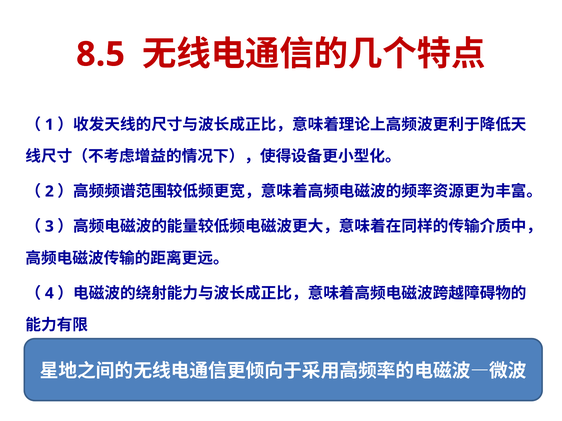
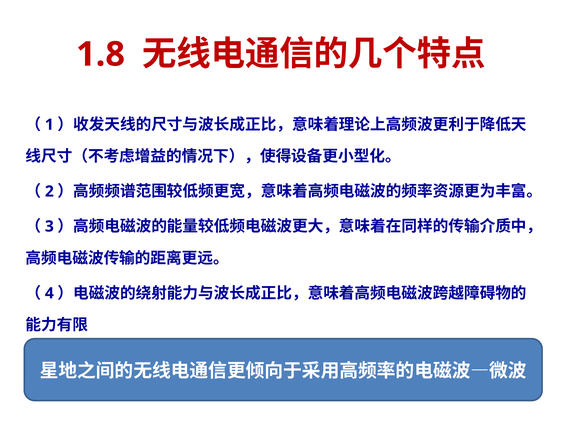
8.5: 8.5 -> 1.8 (101, 54)
